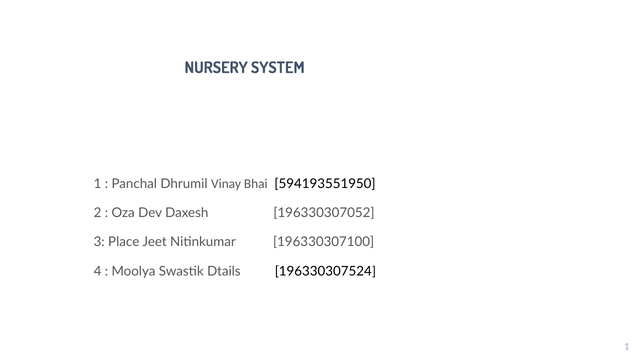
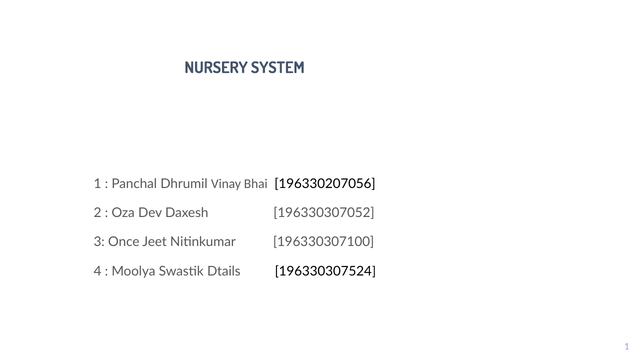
594193551950: 594193551950 -> 196330207056 (325, 184)
Place: Place -> Once (124, 242)
